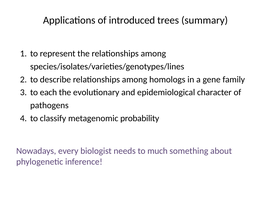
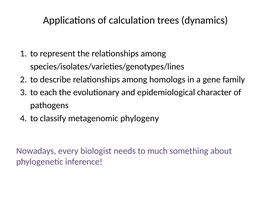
introduced: introduced -> calculation (132, 20)
summary: summary -> dynamics (205, 20)
probability: probability -> phylogeny (140, 119)
